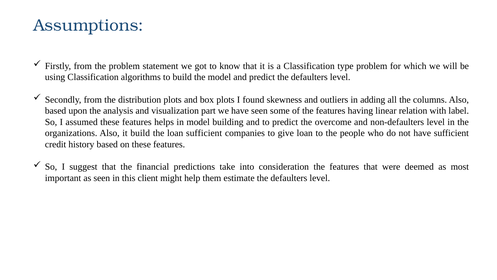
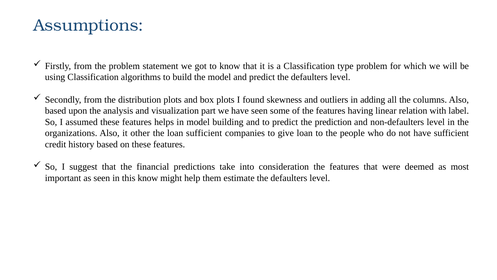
overcome: overcome -> prediction (333, 122)
it build: build -> other (140, 133)
this client: client -> know (148, 178)
